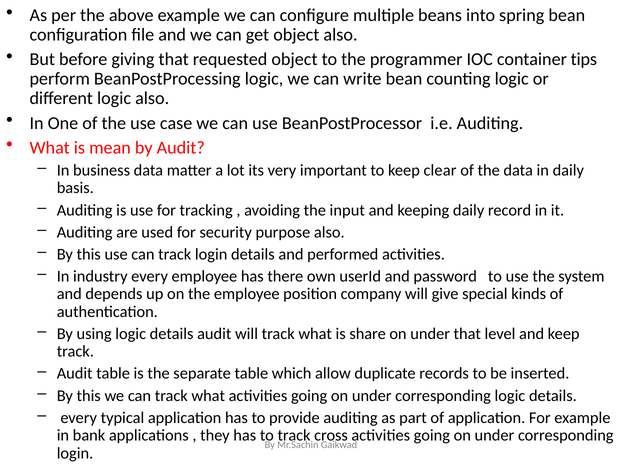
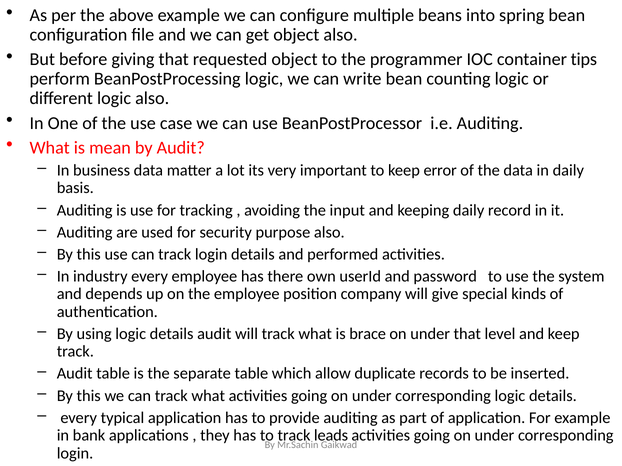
clear: clear -> error (440, 171)
share: share -> brace (368, 334)
cross: cross -> leads (331, 436)
